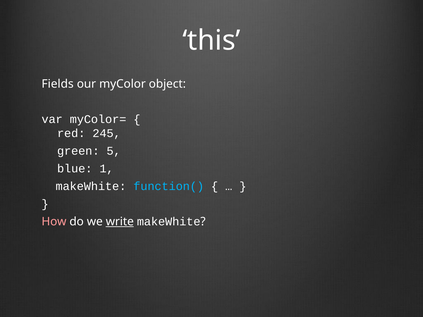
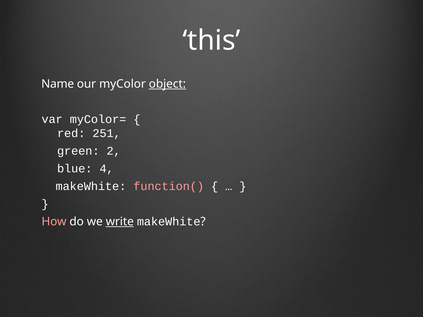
Fields: Fields -> Name (58, 84)
object underline: none -> present (167, 84)
245: 245 -> 251 (107, 133)
5: 5 -> 2 (114, 151)
1: 1 -> 4 (107, 169)
function( colour: light blue -> pink (169, 186)
